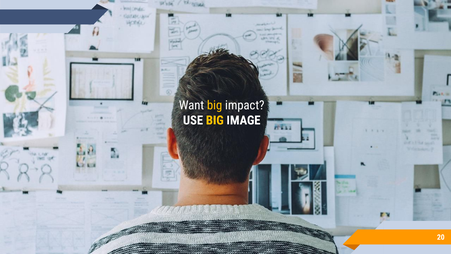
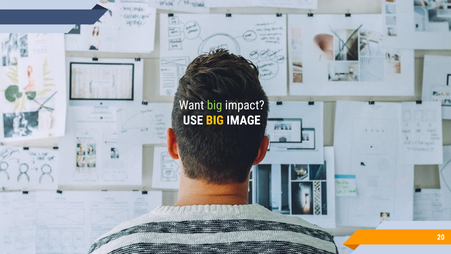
big colour: yellow -> light green (215, 105)
